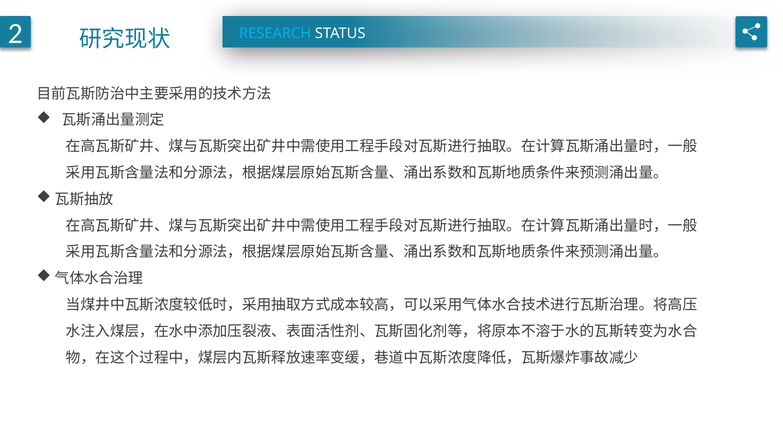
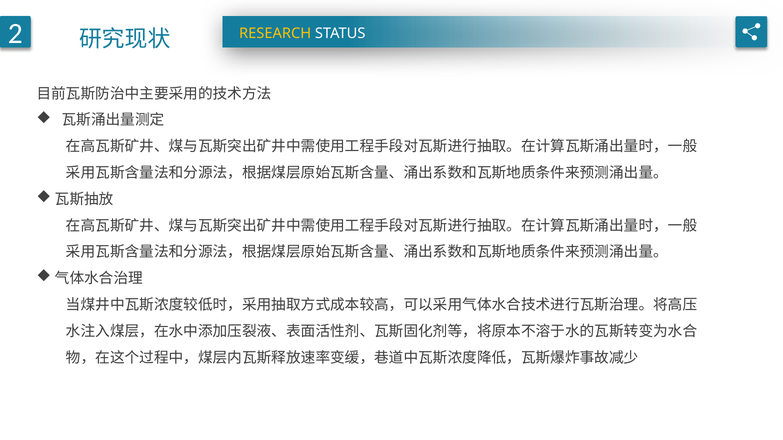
RESEARCH colour: light blue -> yellow (275, 34)
